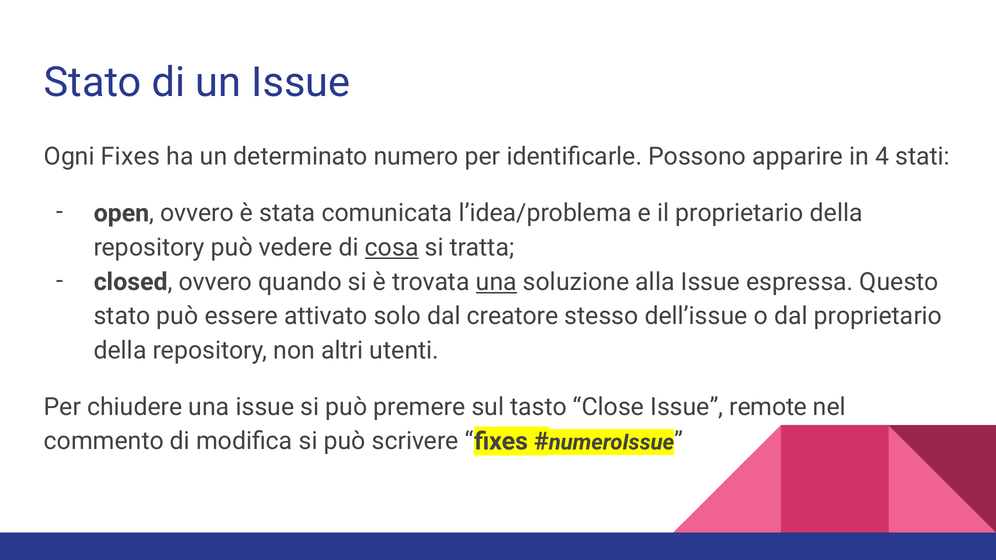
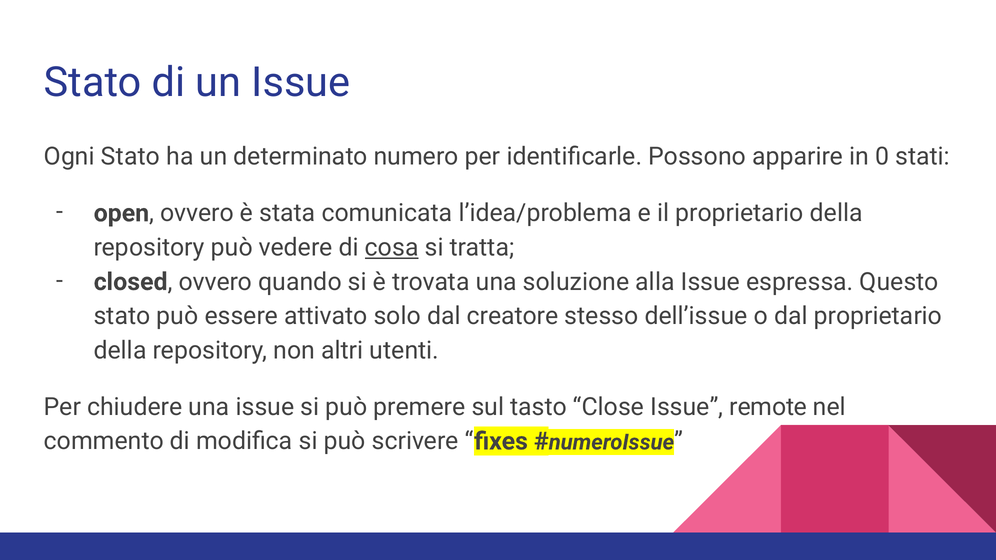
Ogni Fixes: Fixes -> Stato (130, 157)
4: 4 -> 0 (882, 157)
una underline: present -> none (496, 282)
